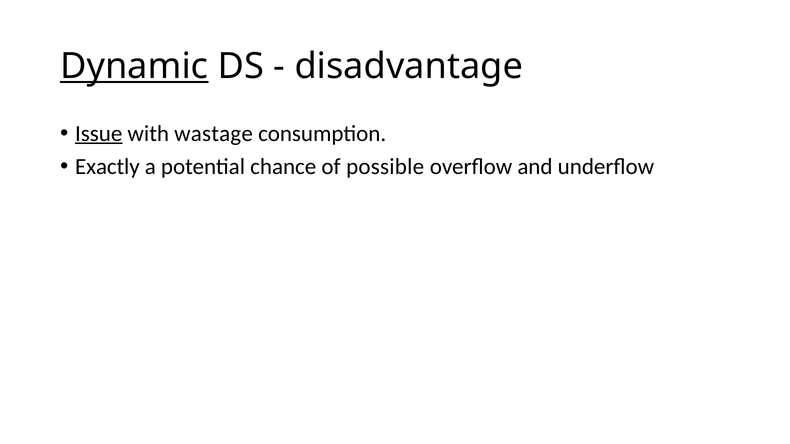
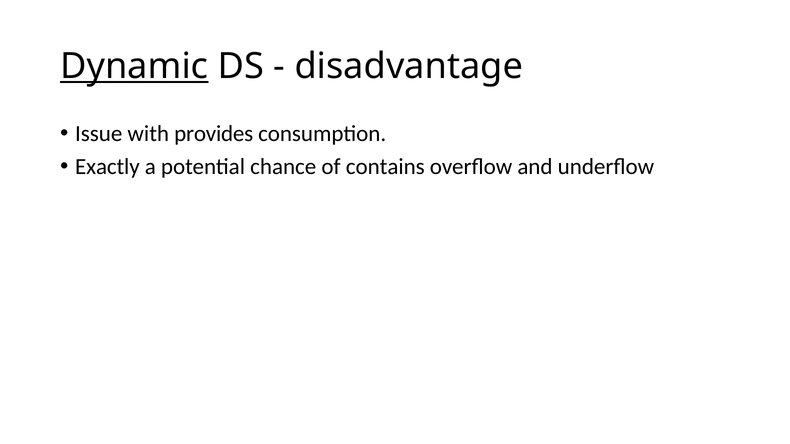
Issue underline: present -> none (99, 134)
wastage: wastage -> provides (214, 134)
possible: possible -> contains (385, 167)
